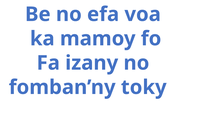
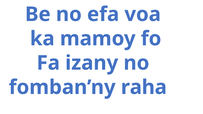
toky: toky -> raha (144, 87)
